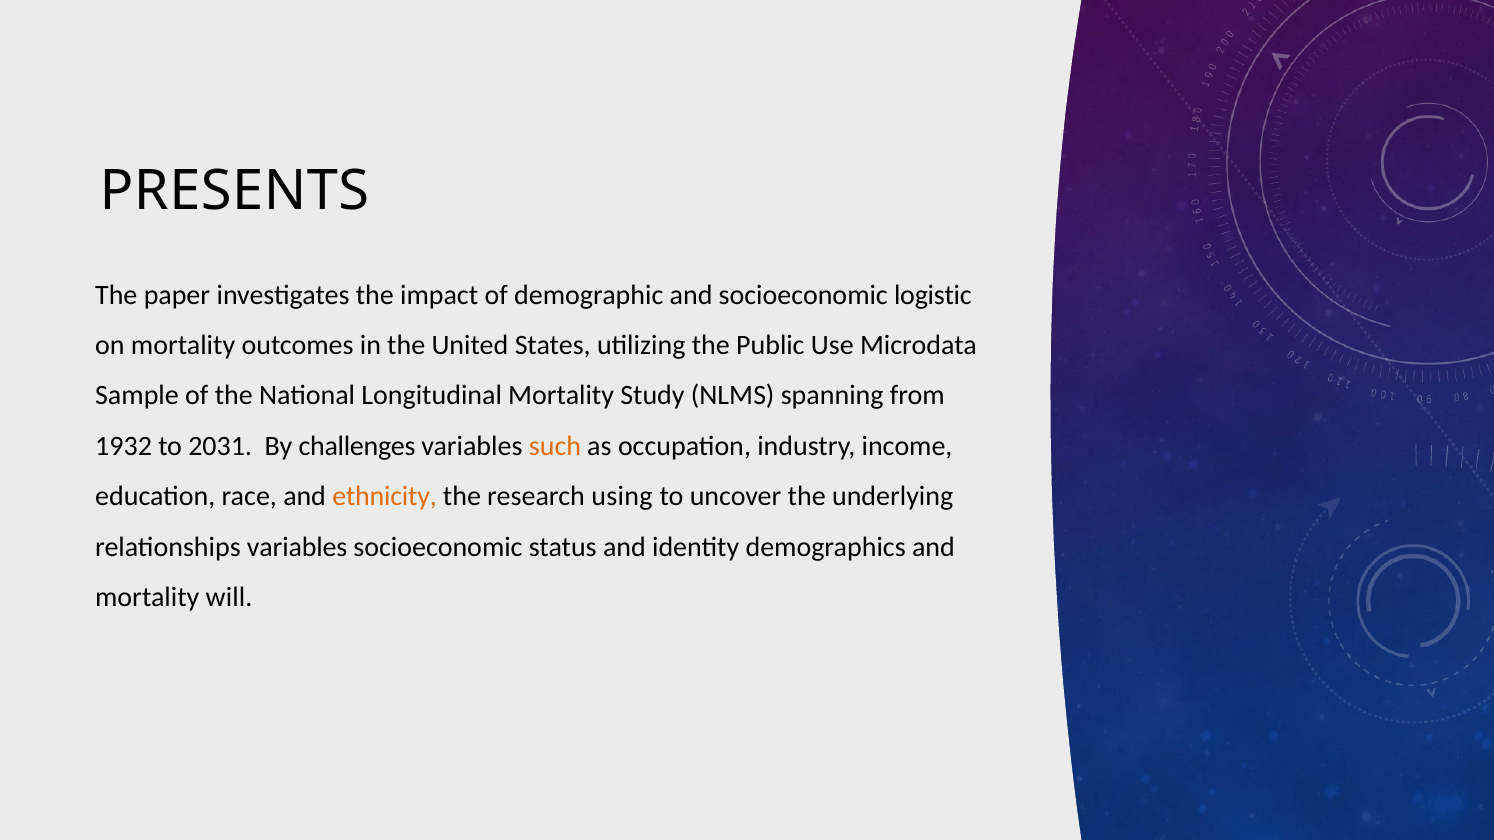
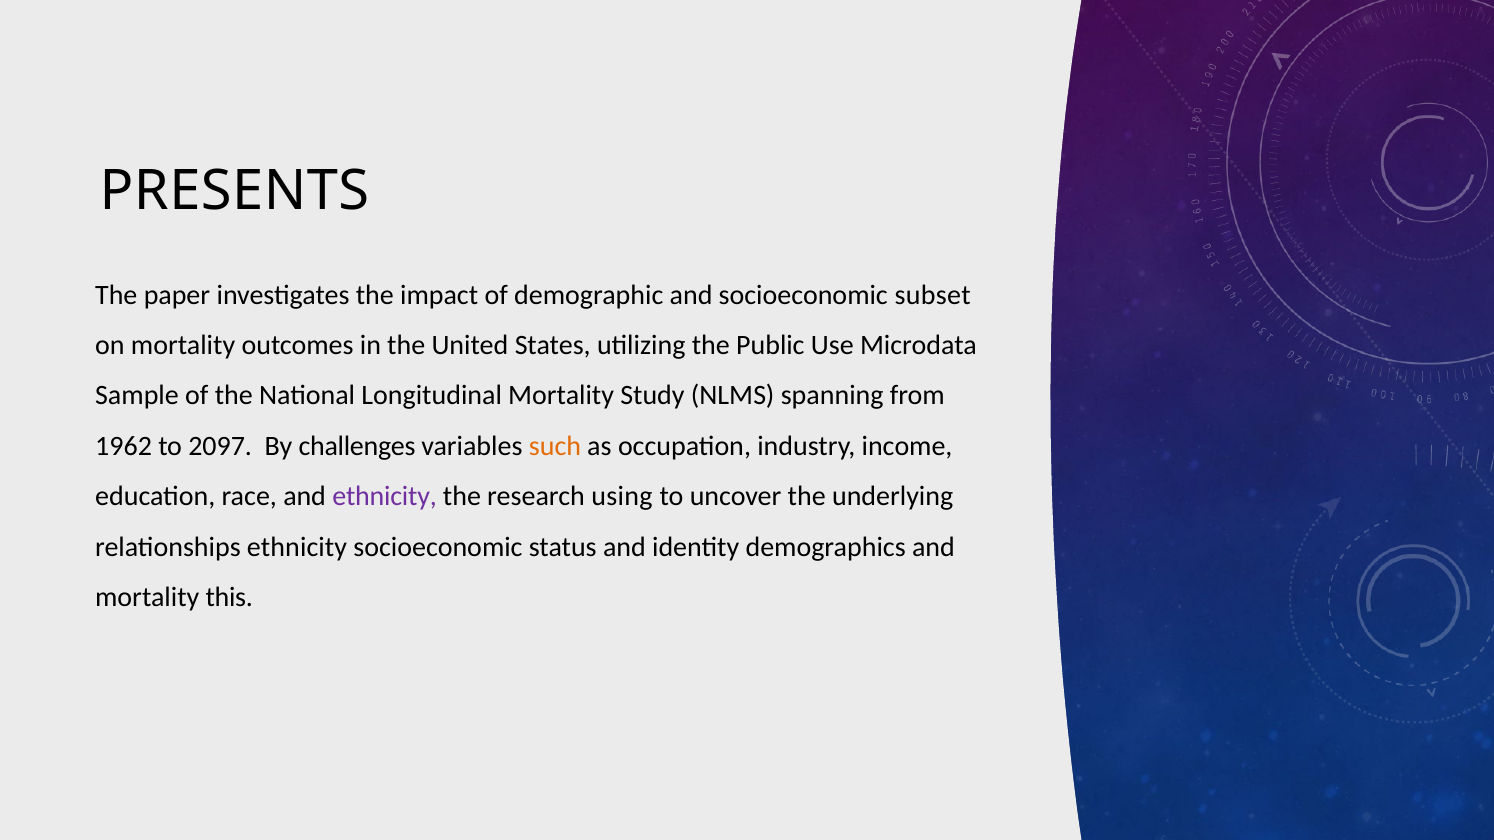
logistic: logistic -> subset (933, 295)
1932: 1932 -> 1962 (124, 446)
2031: 2031 -> 2097 (220, 446)
ethnicity colour: orange -> purple (385, 497)
relationships variables: variables -> ethnicity (297, 547)
will: will -> this (229, 598)
